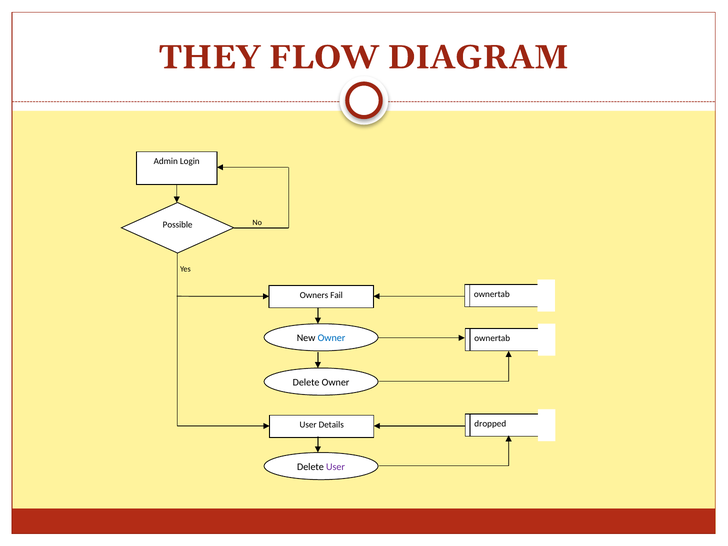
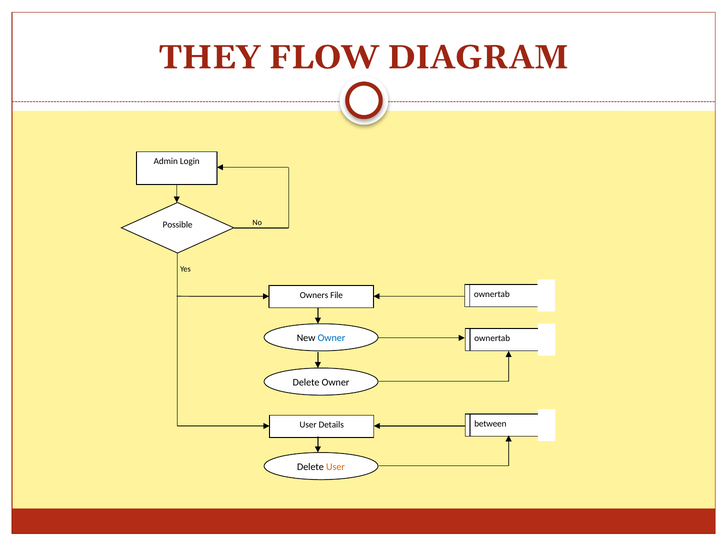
Fail: Fail -> File (337, 295)
dropped: dropped -> between (490, 424)
User colour: purple -> orange (336, 467)
